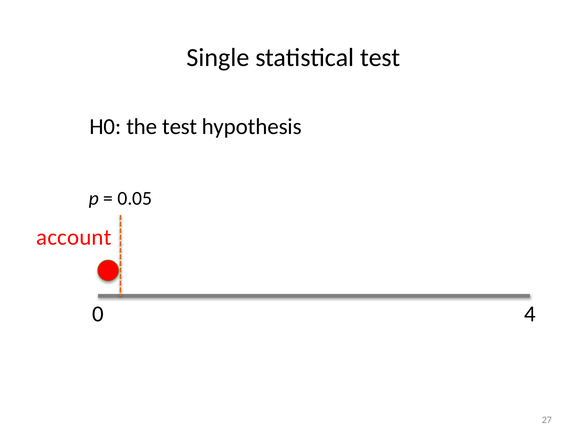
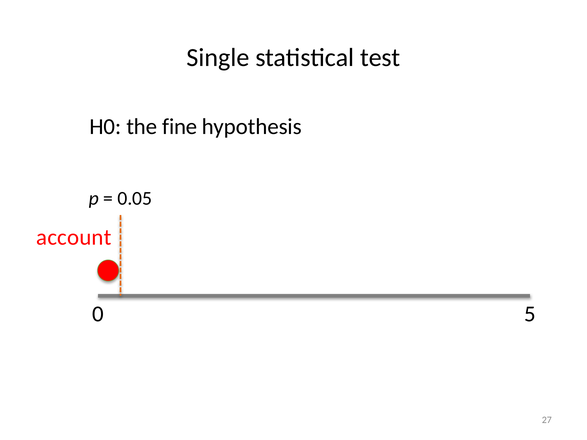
the test: test -> fine (180, 127)
4: 4 -> 5 (530, 314)
